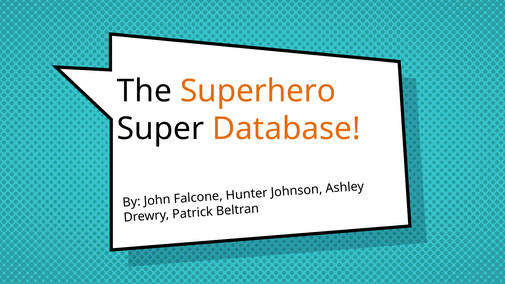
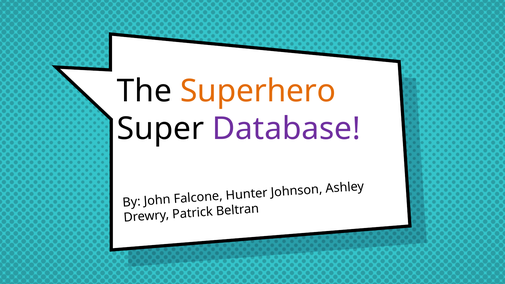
Database colour: orange -> purple (286, 129)
